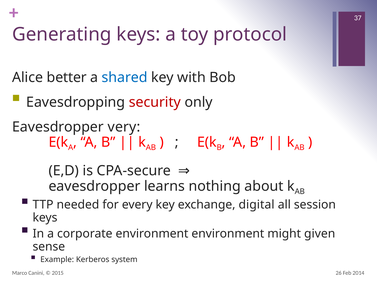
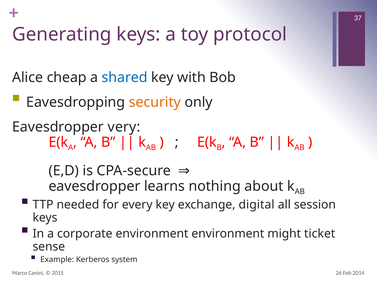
better: better -> cheap (67, 77)
security colour: red -> orange (155, 102)
given: given -> ticket (320, 233)
